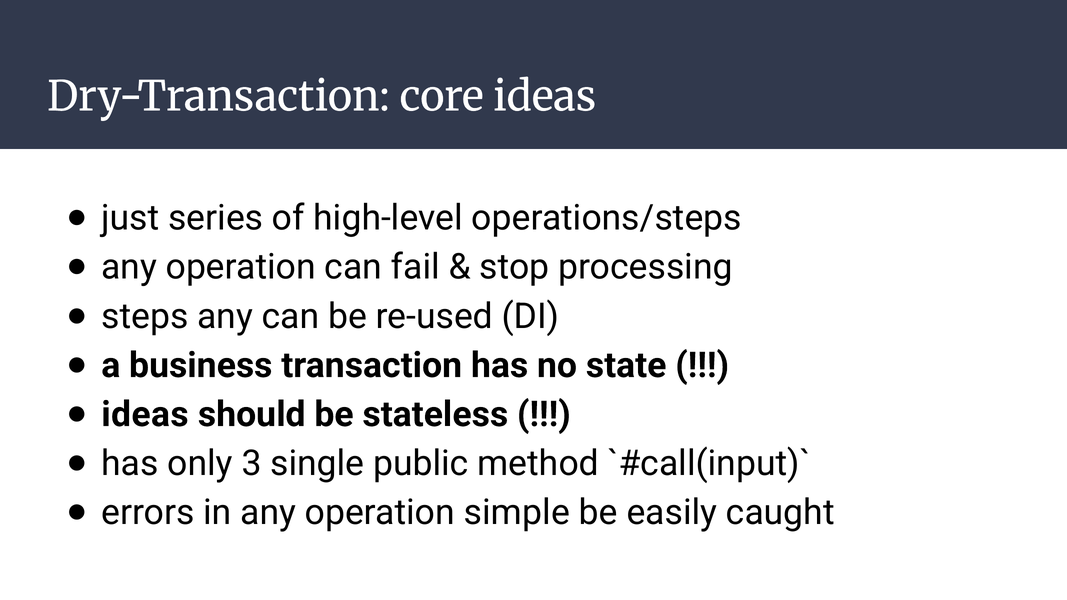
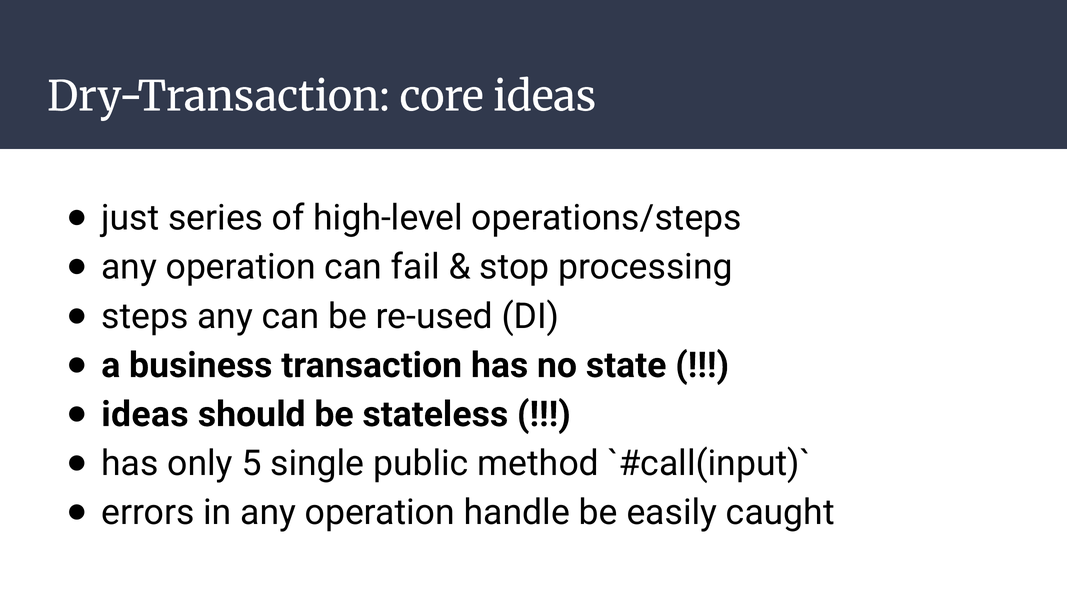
3: 3 -> 5 (251, 464)
simple: simple -> handle (517, 513)
